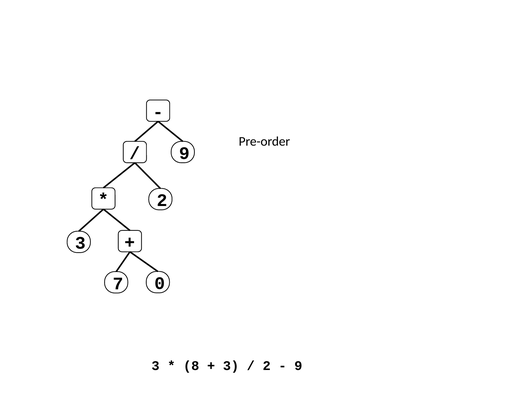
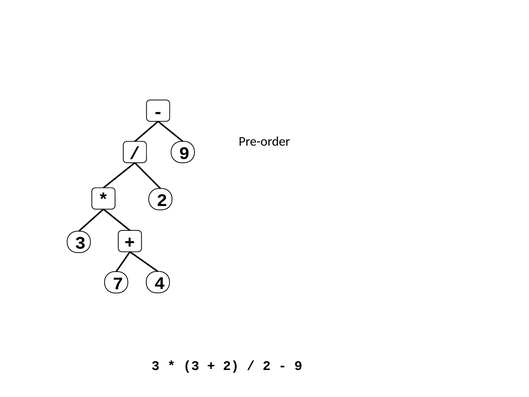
0: 0 -> 4 (160, 283)
8: 8 -> 3 (191, 366)
3: 3 -> 2 (231, 366)
